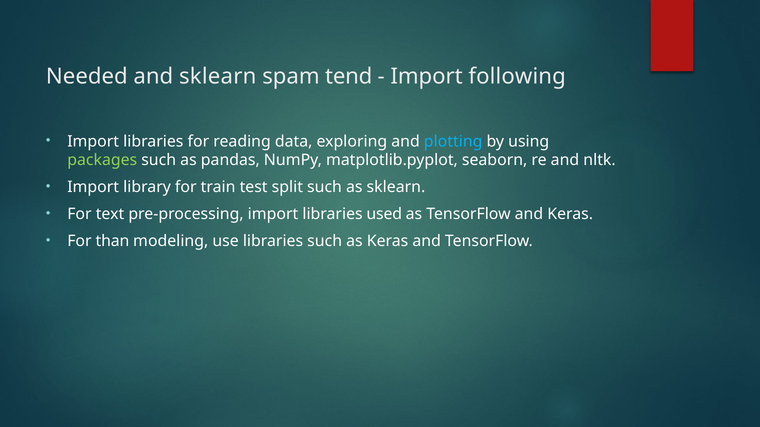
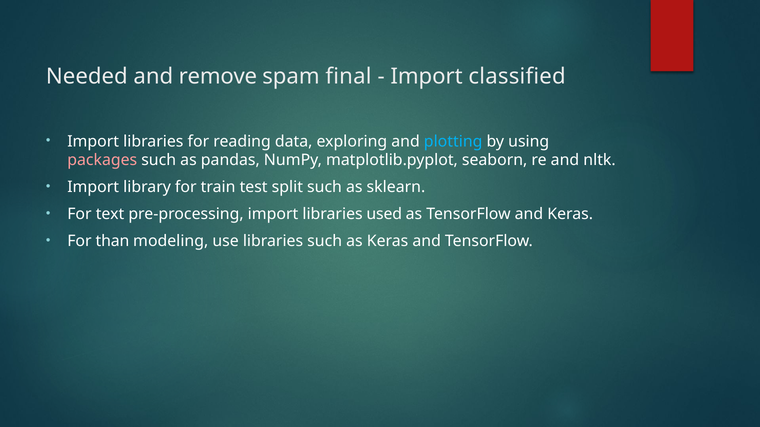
and sklearn: sklearn -> remove (218, 76)
tend: tend -> final (348, 76)
following: following -> classified (517, 76)
packages colour: light green -> pink (102, 160)
